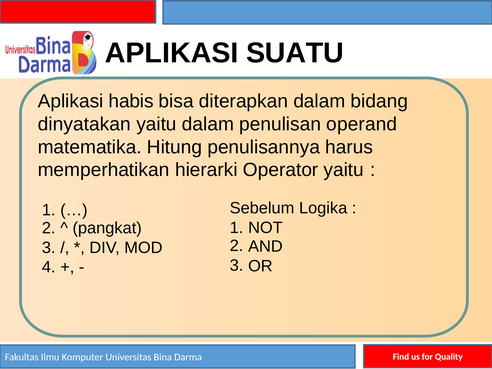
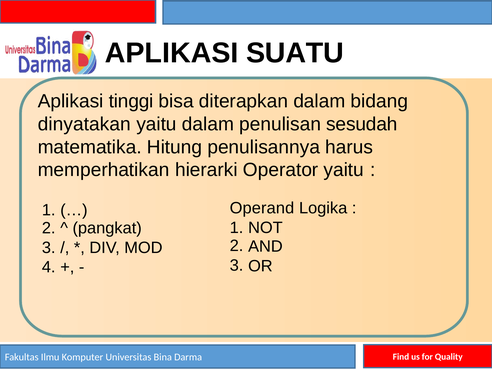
habis: habis -> tinggi (131, 101)
operand: operand -> sesudah (362, 124)
Sebelum: Sebelum -> Operand (262, 208)
